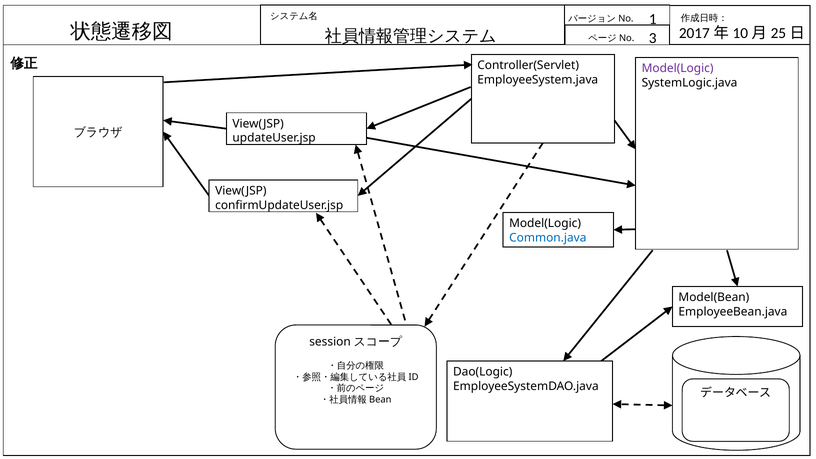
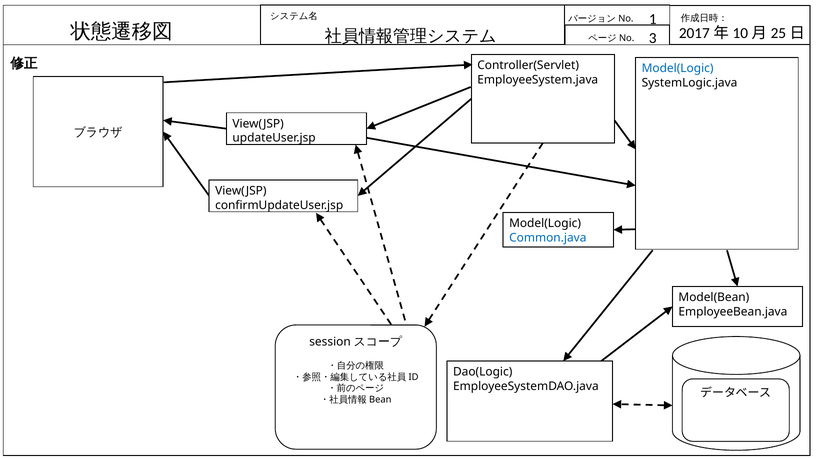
Model(Logic colour: purple -> blue (678, 69)
